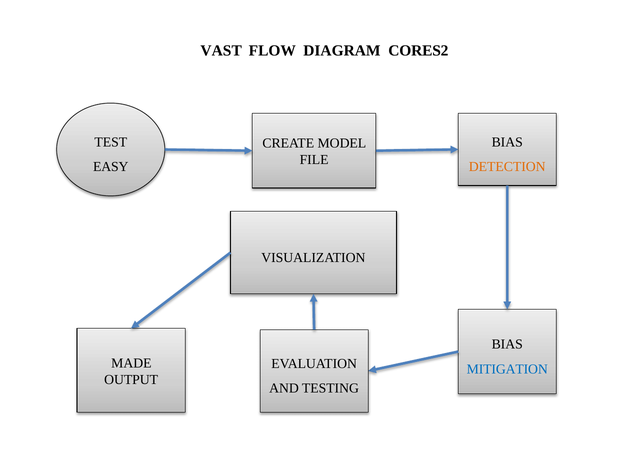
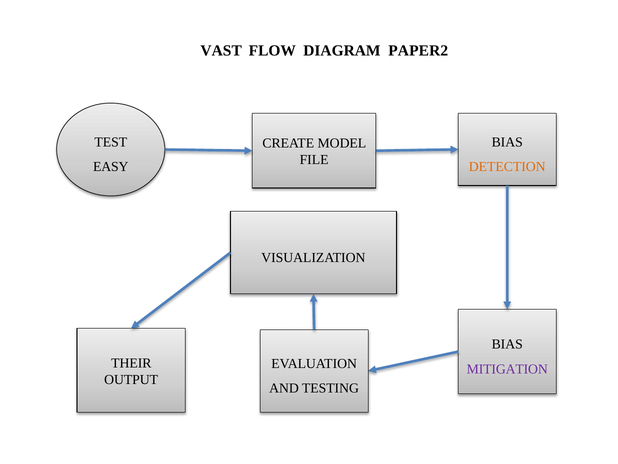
CORES2: CORES2 -> PAPER2 (418, 51)
MADE: MADE -> THEIR (131, 363)
MITIGATION colour: blue -> purple (507, 369)
